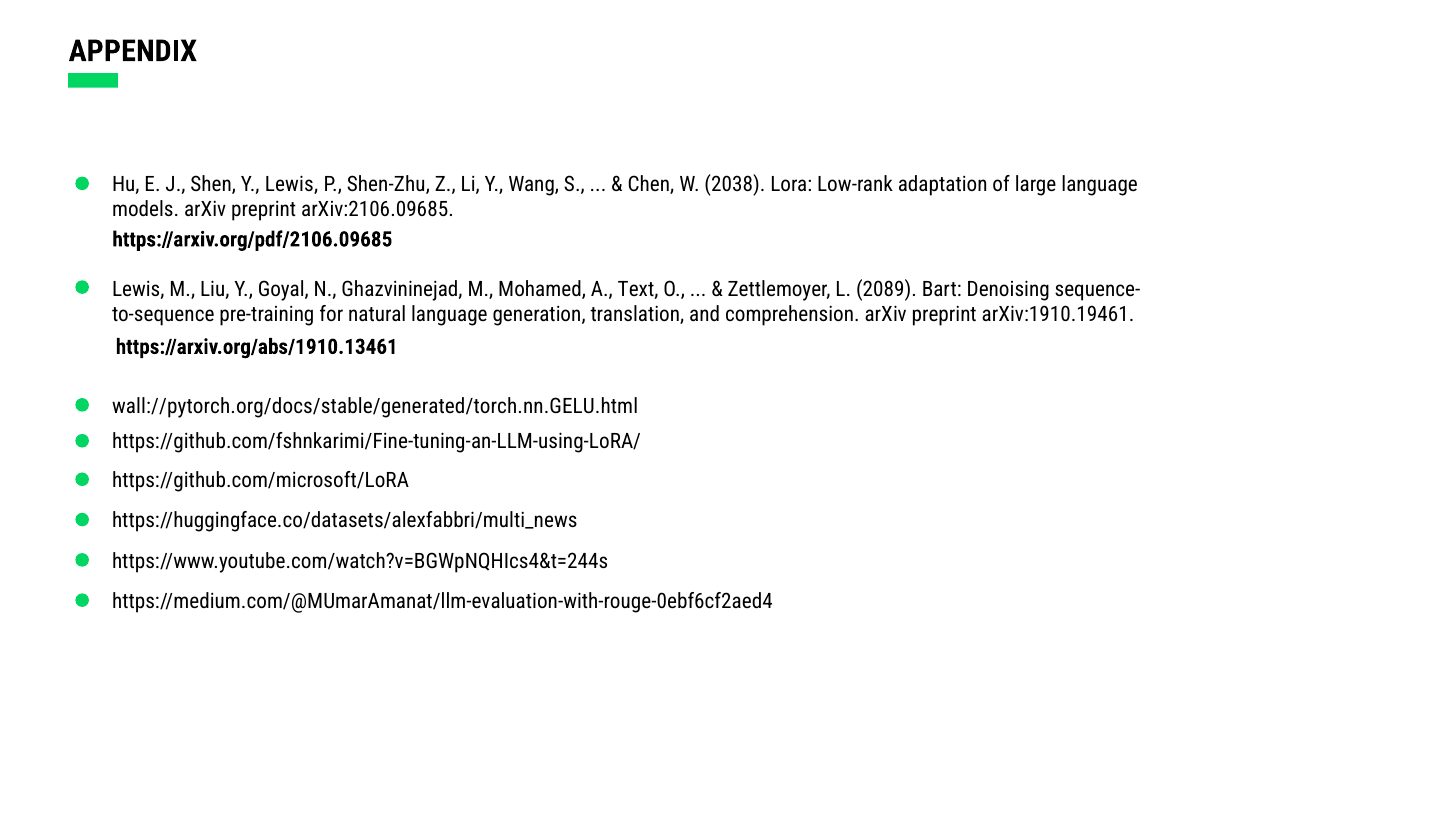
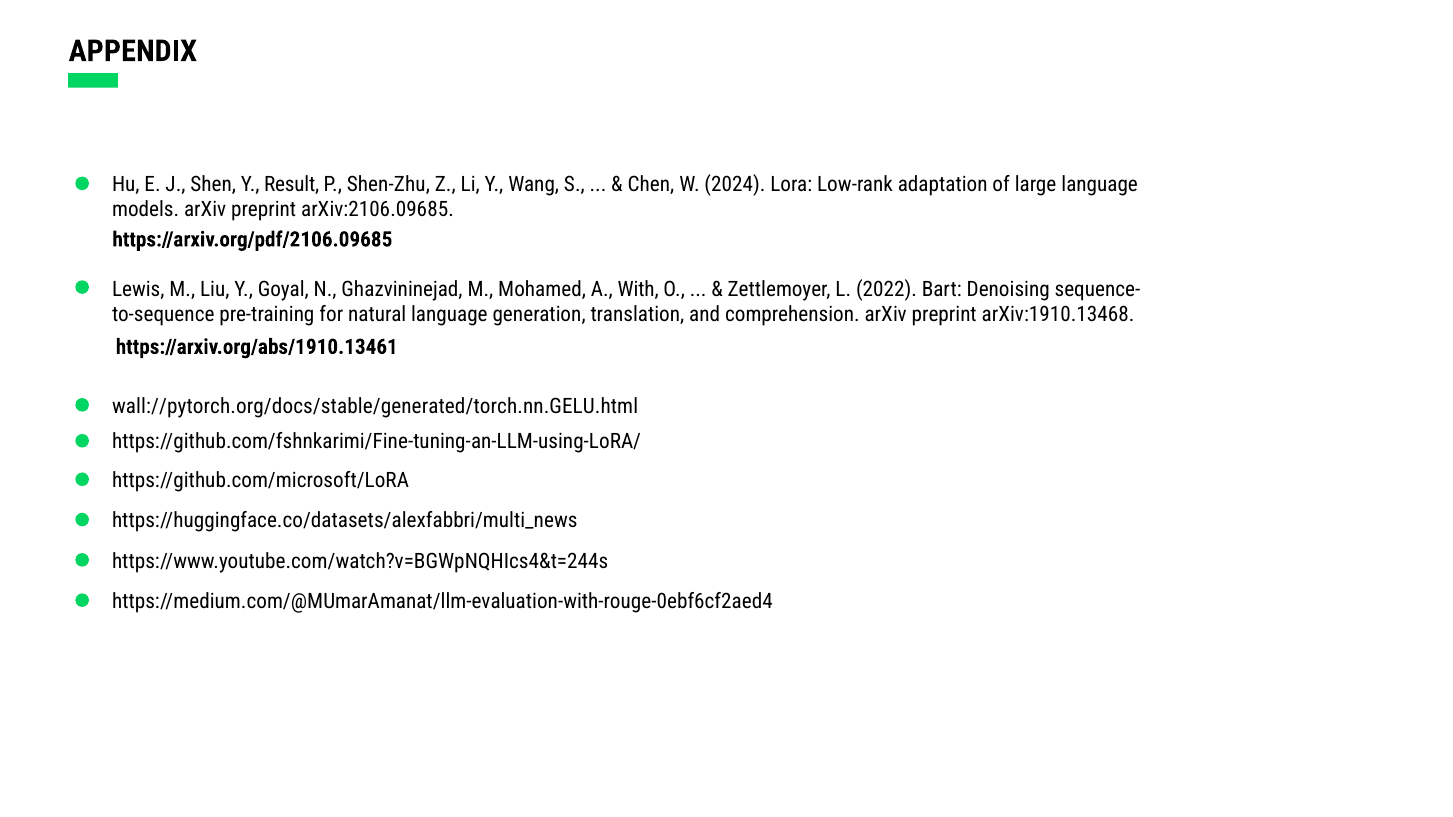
Y Lewis: Lewis -> Result (292, 184)
2038: 2038 -> 2024 (735, 184)
Text: Text -> With (638, 290)
2089: 2089 -> 2022 (886, 290)
arXiv:1910.19461: arXiv:1910.19461 -> arXiv:1910.13468 (1058, 315)
